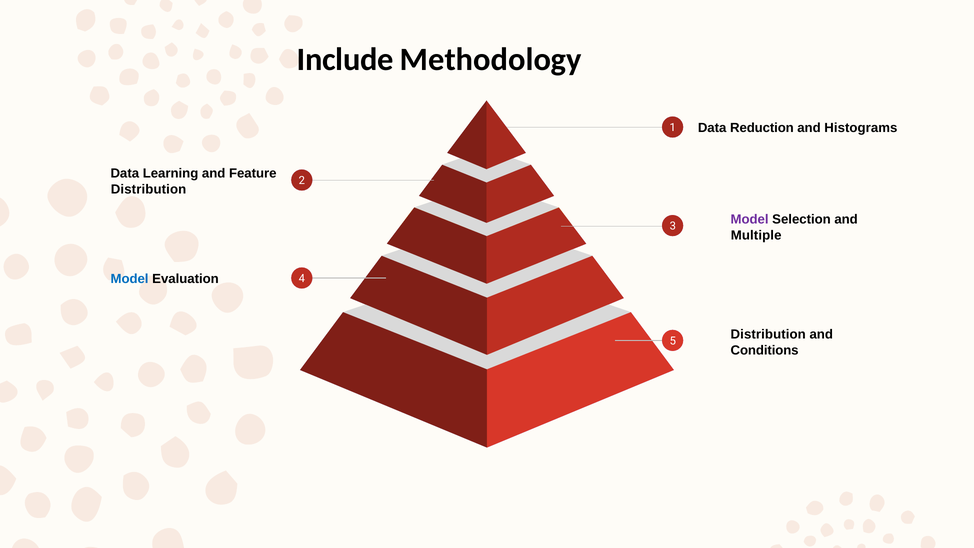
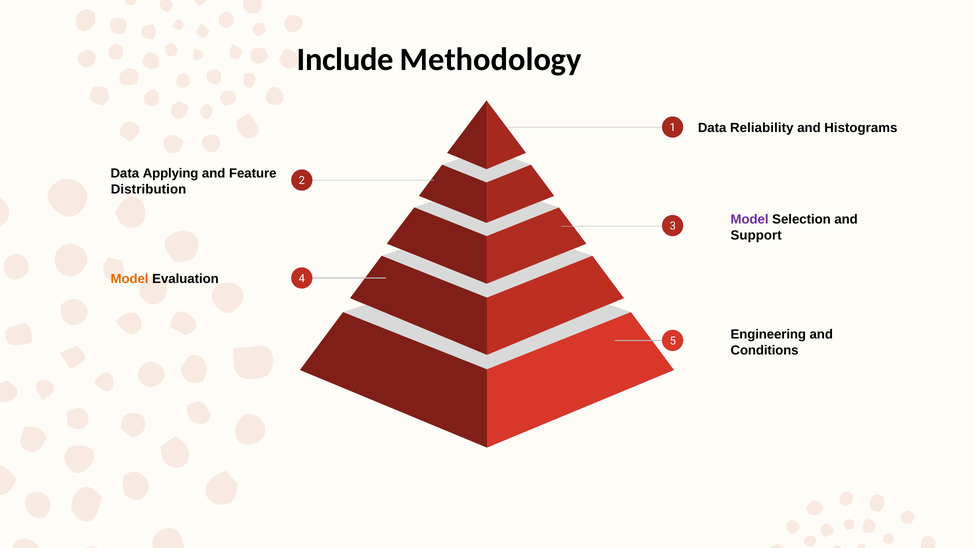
Reduction: Reduction -> Reliability (762, 128)
Learning: Learning -> Applying (171, 173)
Multiple: Multiple -> Support (756, 235)
Model colour: blue -> orange (130, 279)
Distribution: Distribution -> Engineering (768, 334)
